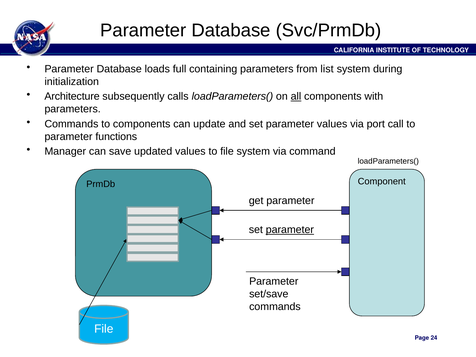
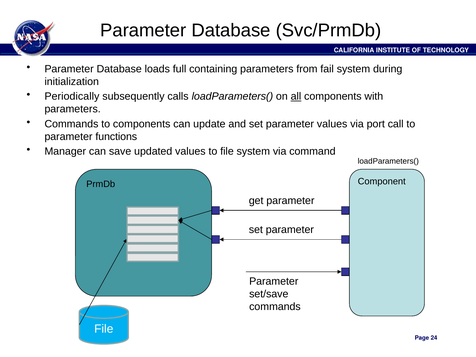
list: list -> fail (327, 69)
Architecture: Architecture -> Periodically (72, 96)
parameter underline: present -> none (290, 230)
